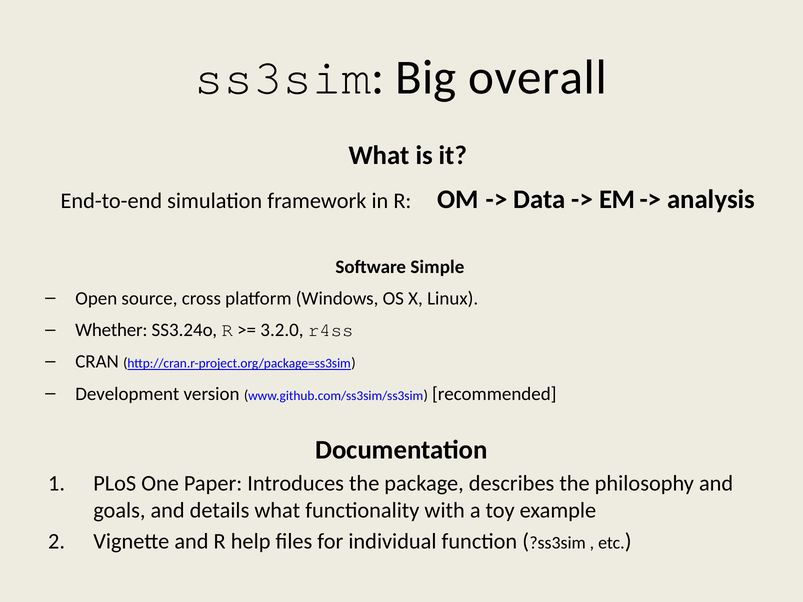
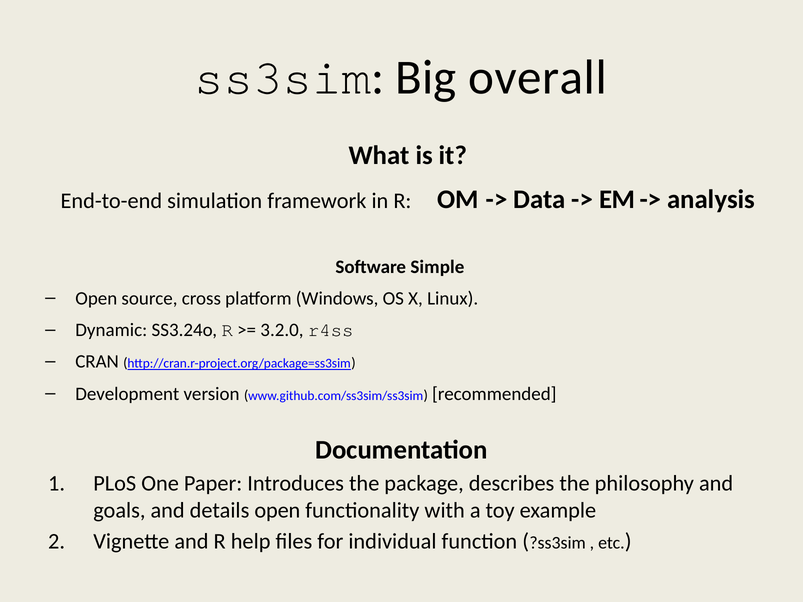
Whether: Whether -> Dynamic (111, 330)
details what: what -> open (277, 511)
